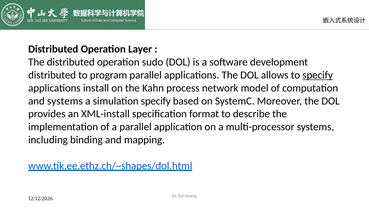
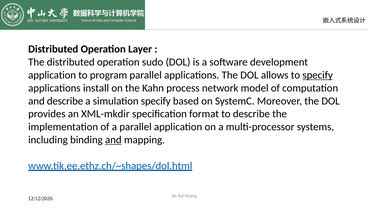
distributed: distributed -> application (52, 75)
and systems: systems -> describe (65, 101)
XML-install: XML-install -> XML-mkdir (105, 114)
and underline: none -> present (113, 140)
